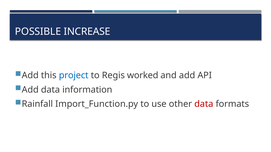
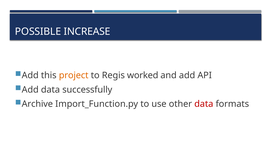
project colour: blue -> orange (74, 76)
information: information -> successfully (87, 90)
Rainfall: Rainfall -> Archive (37, 104)
